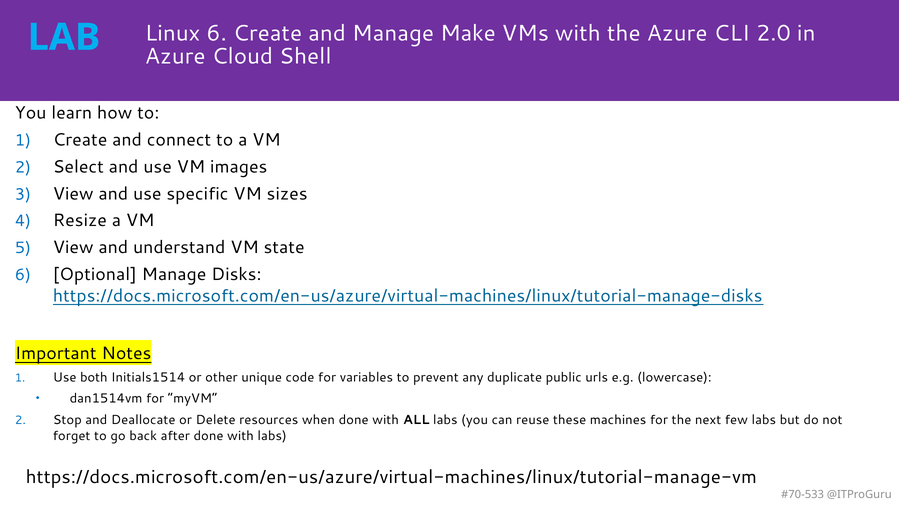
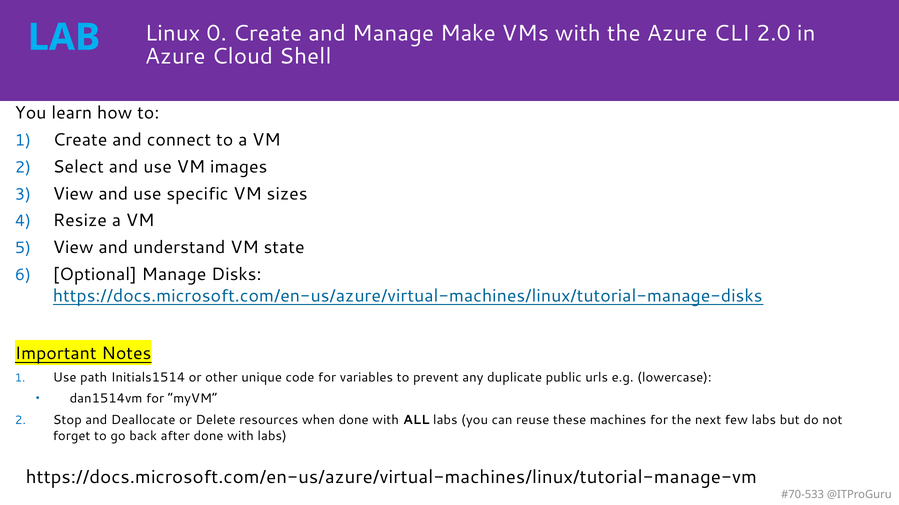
Linux 6: 6 -> 0 (217, 33)
both: both -> path (94, 378)
